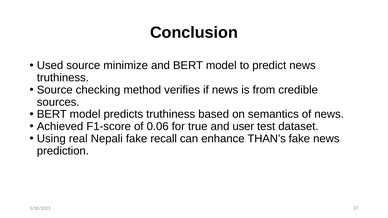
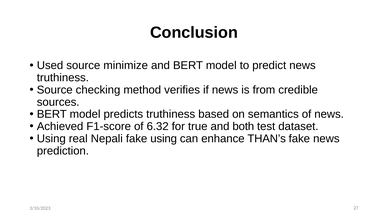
0.06: 0.06 -> 6.32 (158, 127)
user: user -> both (243, 127)
fake recall: recall -> using (164, 139)
